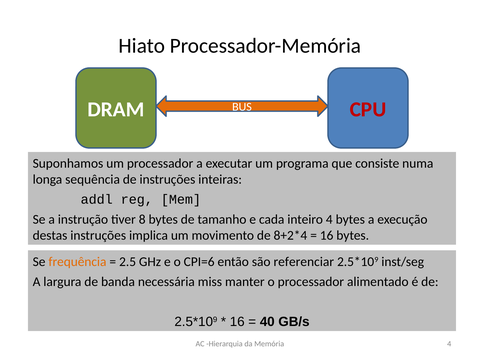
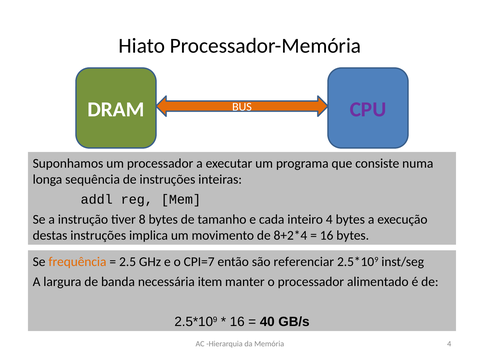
CPU colour: red -> purple (368, 109)
CPI=6: CPI=6 -> CPI=7 (199, 262)
miss: miss -> item (210, 282)
